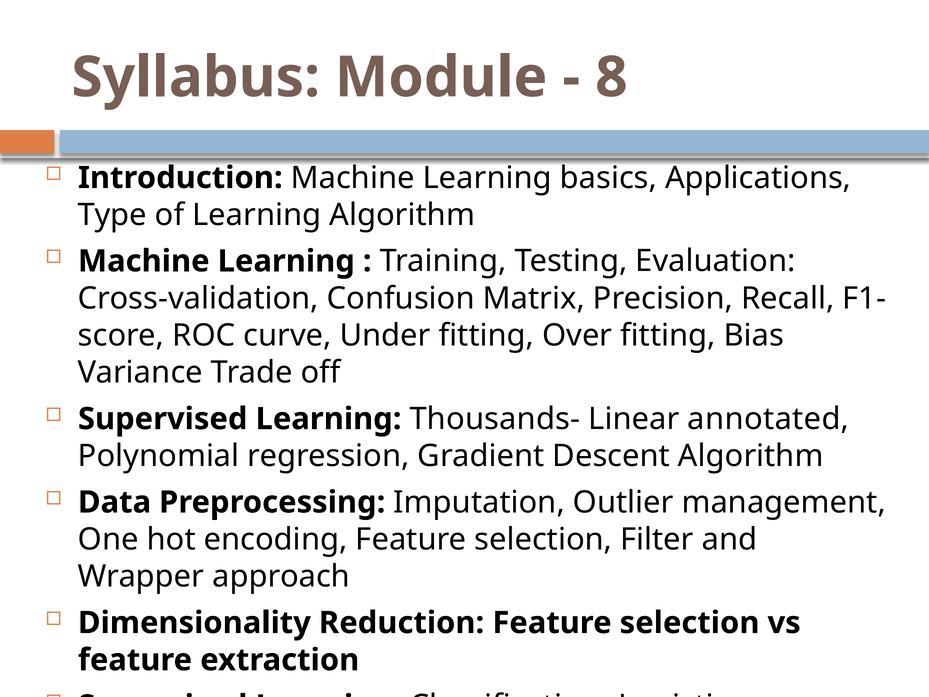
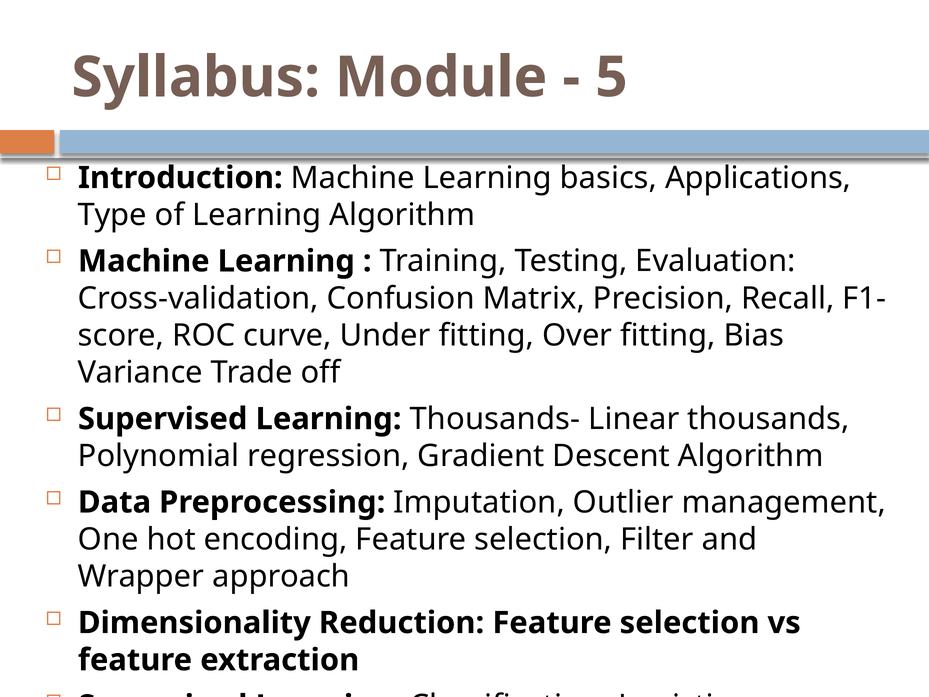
8: 8 -> 5 (611, 77)
annotated: annotated -> thousands (768, 419)
